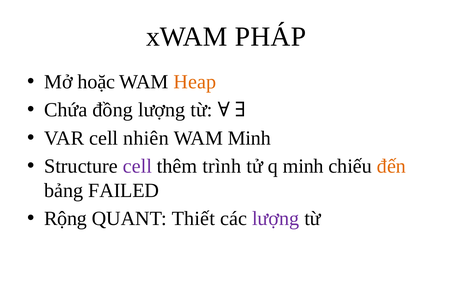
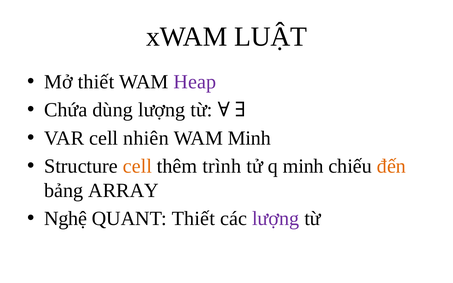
PHÁP: PHÁP -> LUẬT (271, 37)
Mở hoặc: hoặc -> thiết (96, 82)
Heap colour: orange -> purple (195, 82)
đồng: đồng -> dùng (113, 110)
cell colour: purple -> orange (137, 166)
FAILED: FAILED -> ARRAY (124, 191)
Rộng: Rộng -> Nghệ (66, 219)
